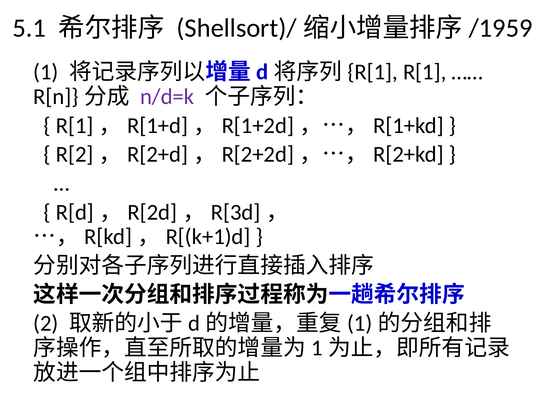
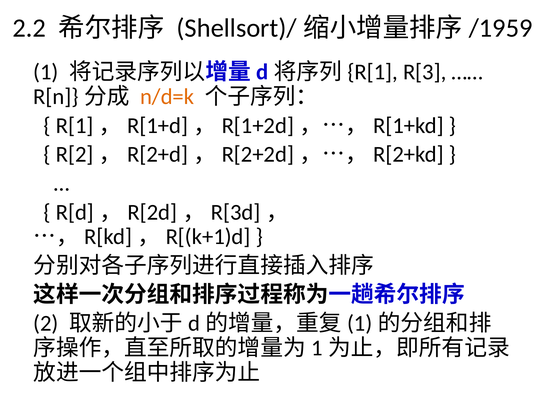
5.1: 5.1 -> 2.2 (29, 28)
R[1: R[1 -> R[3 (425, 72)
n/d=k colour: purple -> orange (167, 97)
